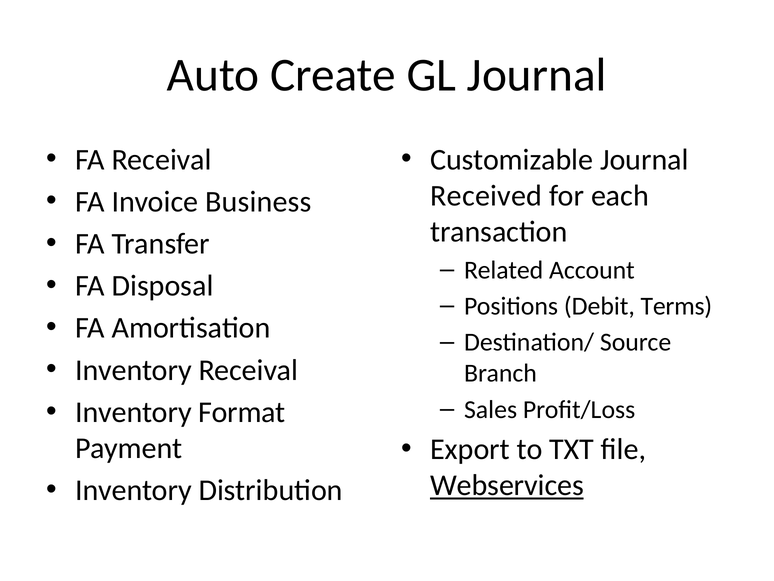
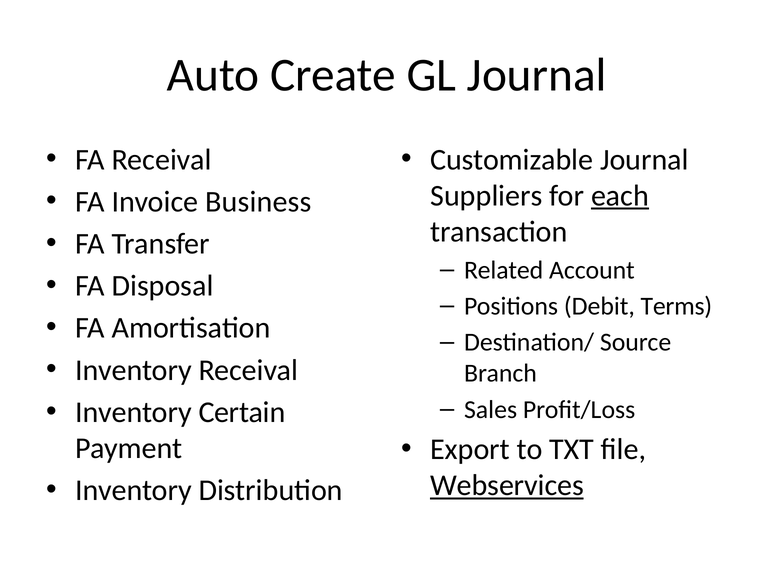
Received: Received -> Suppliers (486, 195)
each underline: none -> present (620, 195)
Format: Format -> Certain (242, 412)
